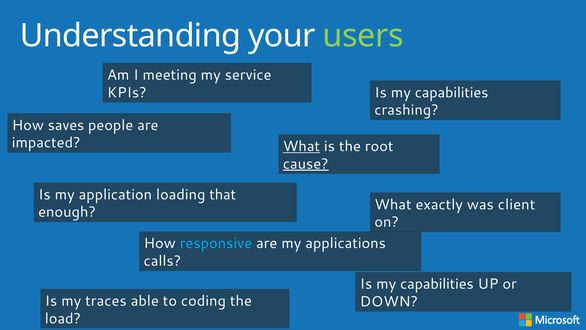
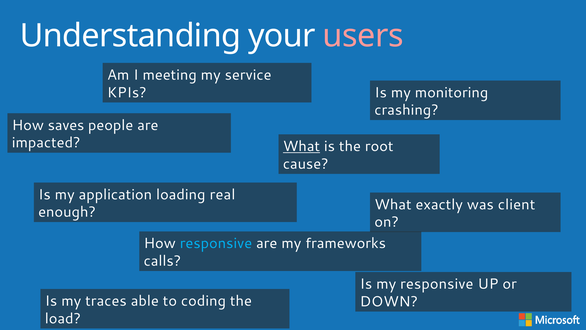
users colour: light green -> pink (363, 36)
capabilities: capabilities -> monitoring (452, 92)
cause underline: present -> none (306, 164)
that: that -> real (223, 194)
applications: applications -> frameworks (346, 243)
capabilities: capabilities -> responsive (437, 284)
